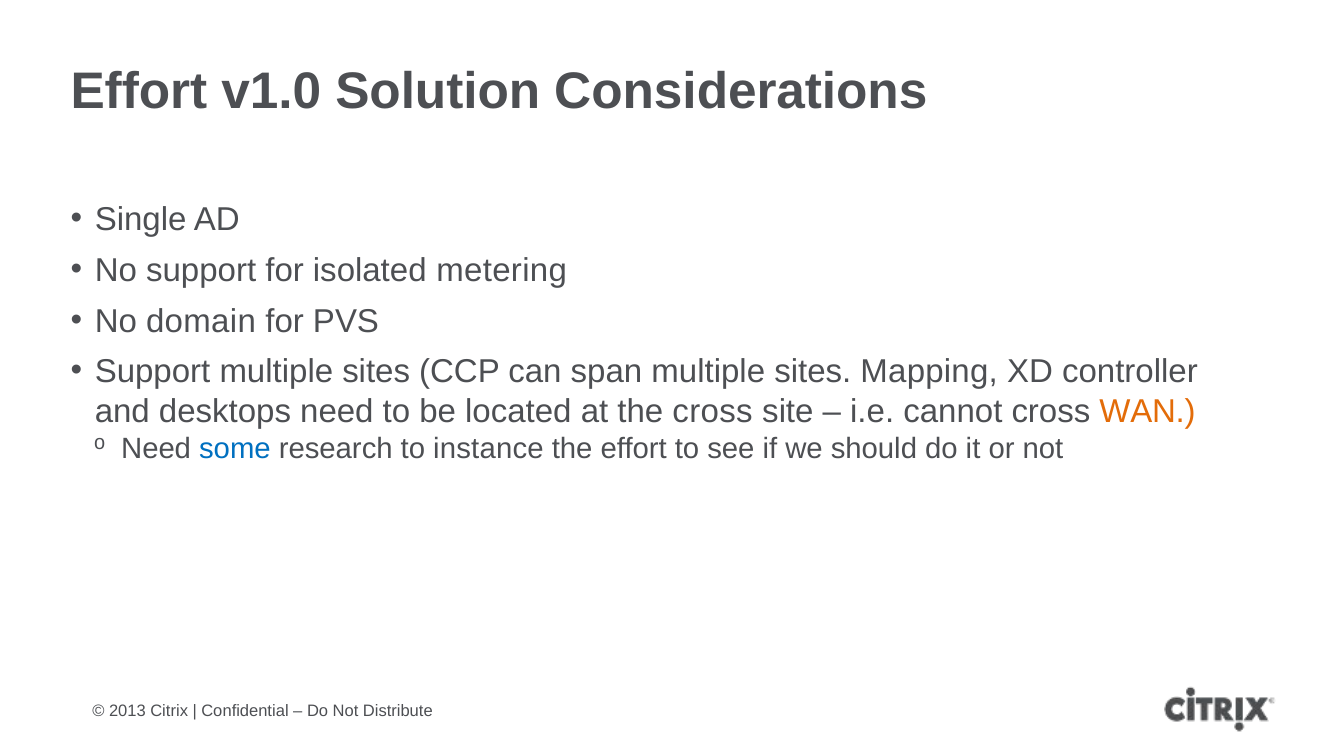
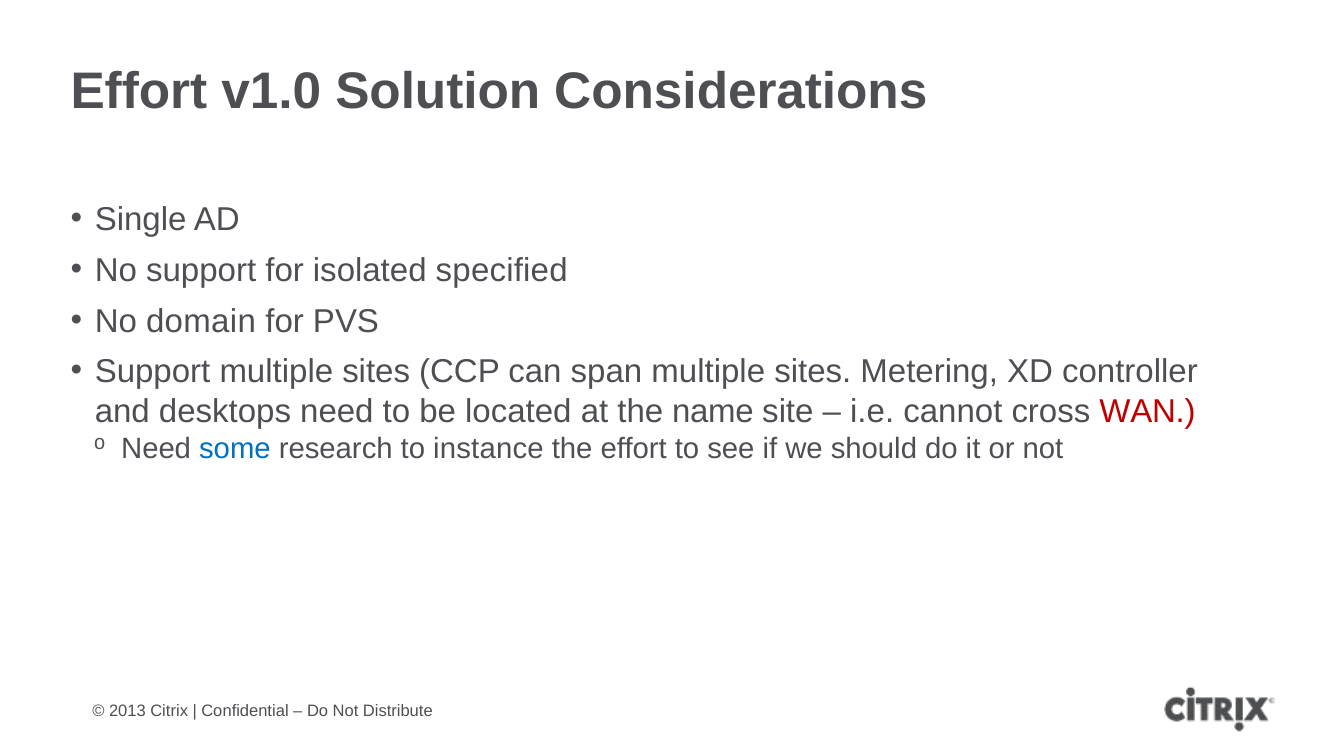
metering: metering -> specified (502, 271)
Mapping: Mapping -> Metering (929, 372)
the cross: cross -> name (713, 411)
WAN colour: orange -> red (1148, 411)
